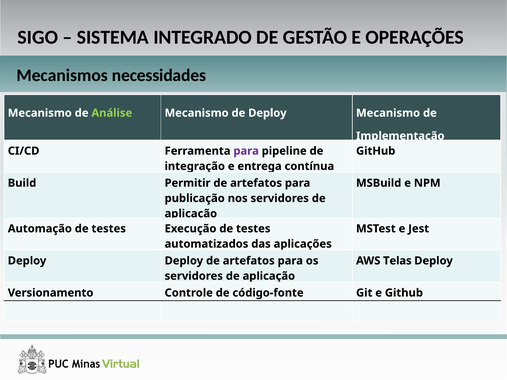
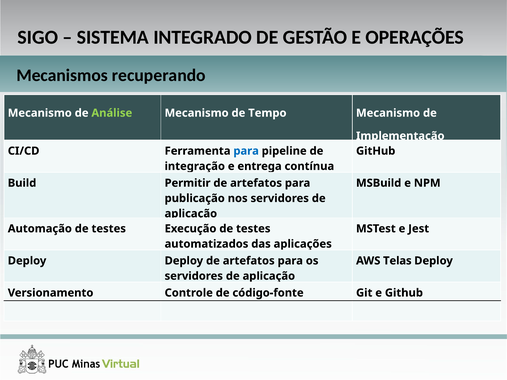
necessidades: necessidades -> recuperando (159, 75)
de Deploy: Deploy -> Tempo (267, 113)
para colour: purple -> blue (246, 151)
